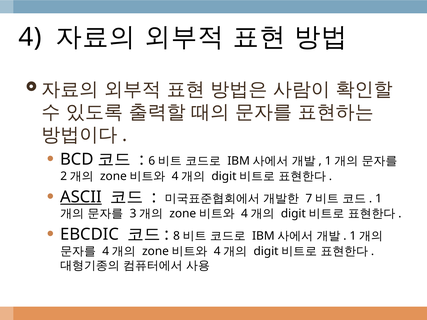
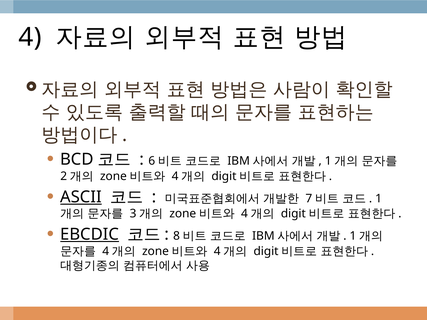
EBCDIC underline: none -> present (90, 235)
